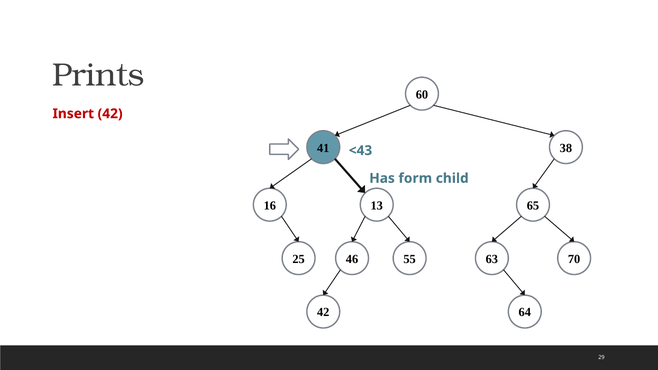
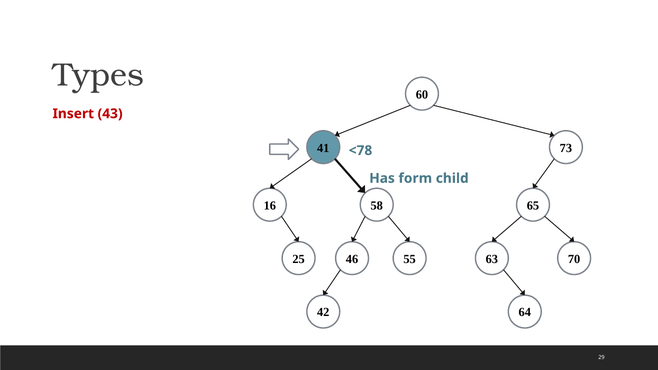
Prints: Prints -> Types (98, 75)
Insert 42: 42 -> 43 (110, 114)
38: 38 -> 73 (566, 148)
<43: <43 -> <78 (360, 151)
13: 13 -> 58 (377, 206)
